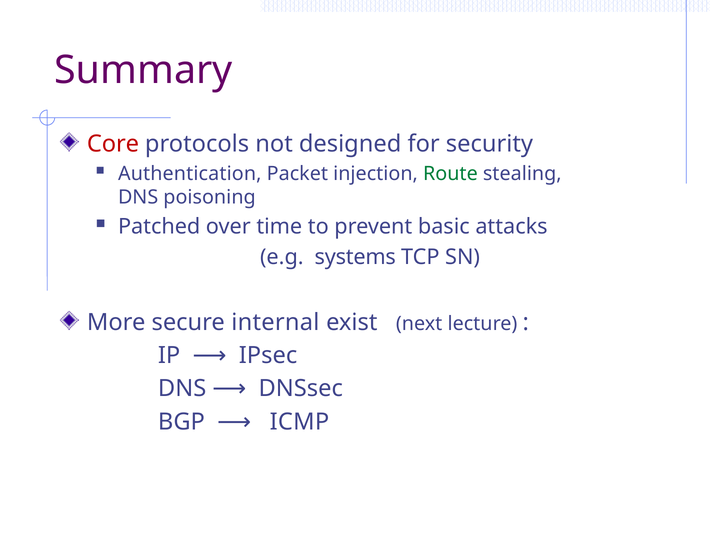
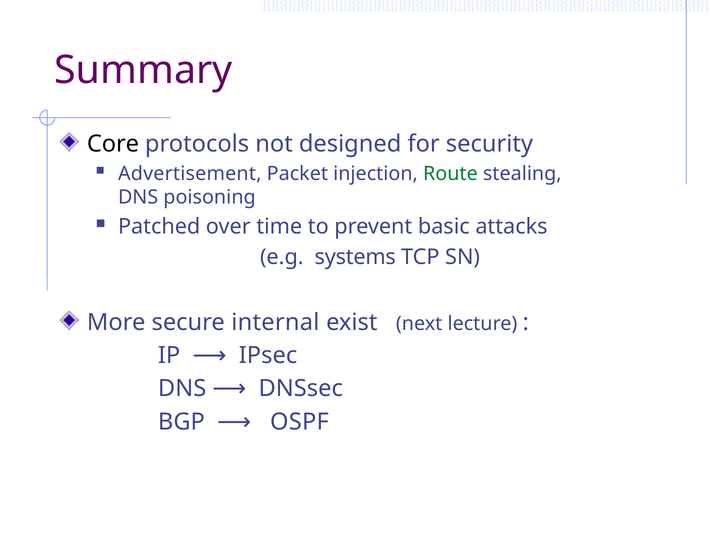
Core colour: red -> black (113, 144)
Authentication: Authentication -> Advertisement (190, 173)
ICMP: ICMP -> OSPF (299, 421)
